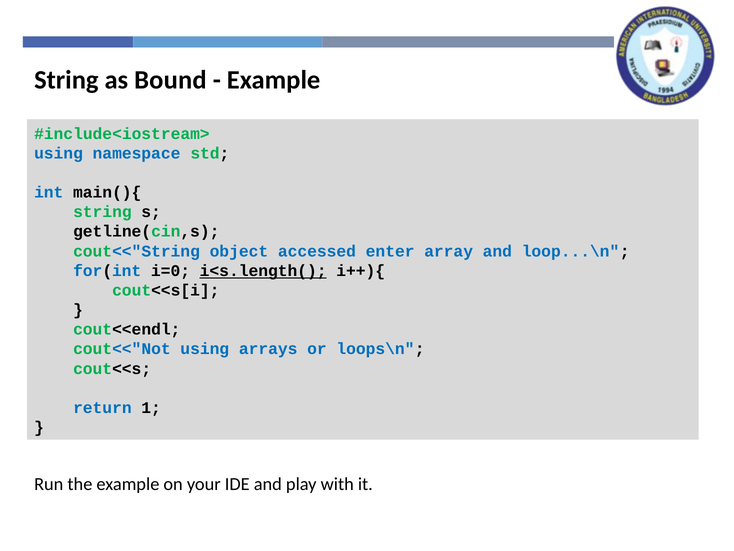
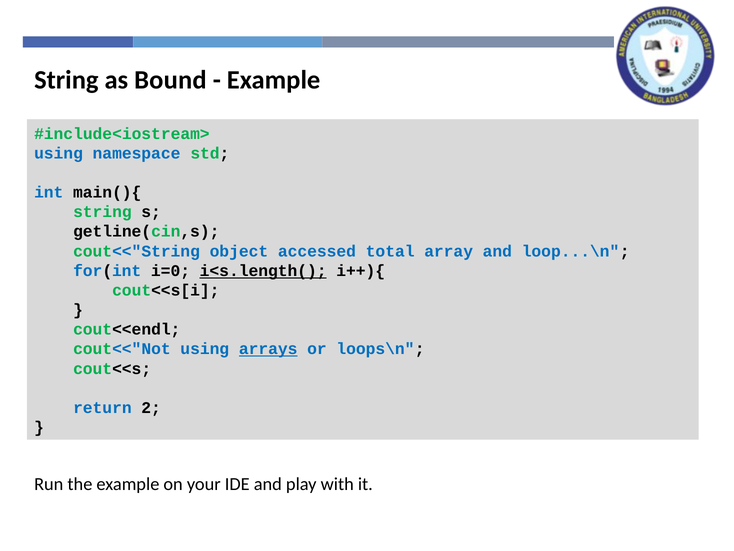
enter: enter -> total (390, 251)
arrays underline: none -> present (268, 349)
1: 1 -> 2 (151, 407)
